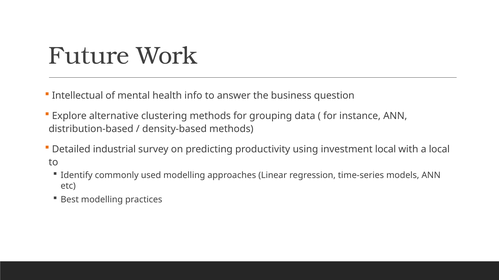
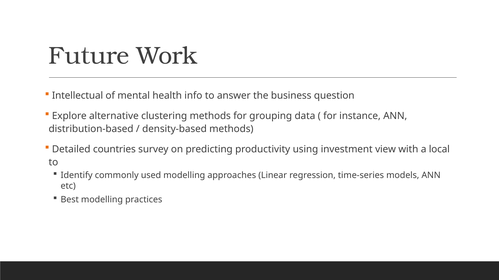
industrial: industrial -> countries (114, 150)
investment local: local -> view (386, 150)
